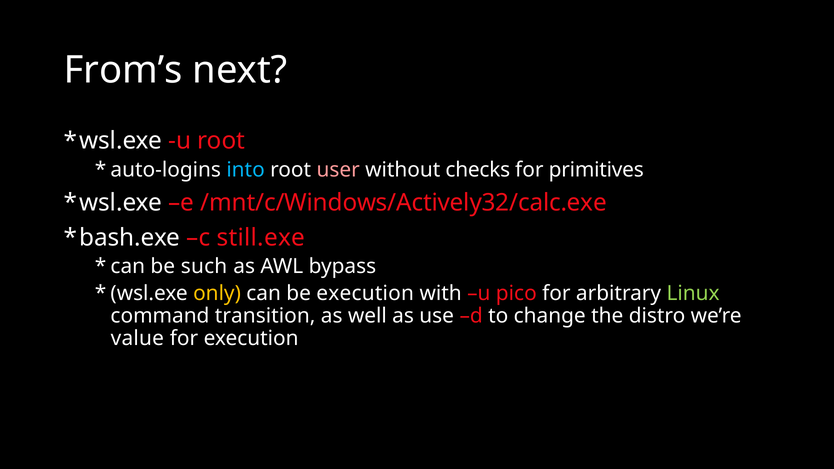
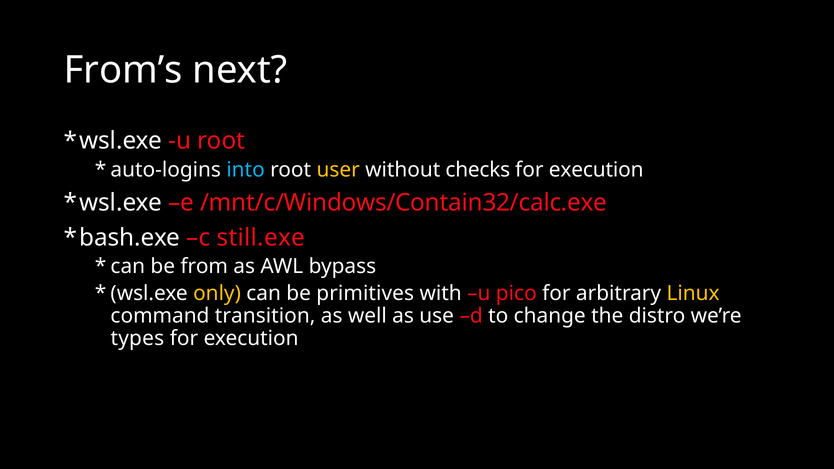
user colour: pink -> yellow (338, 170)
primitives: primitives -> execution (596, 170)
/mnt/c/Windows/Actively32/calc.exe: /mnt/c/Windows/Actively32/calc.exe -> /mnt/c/Windows/Contain32/calc.exe (404, 203)
such: such -> from (204, 267)
be execution: execution -> primitives (365, 293)
Linux colour: light green -> yellow (693, 293)
value: value -> types (137, 338)
